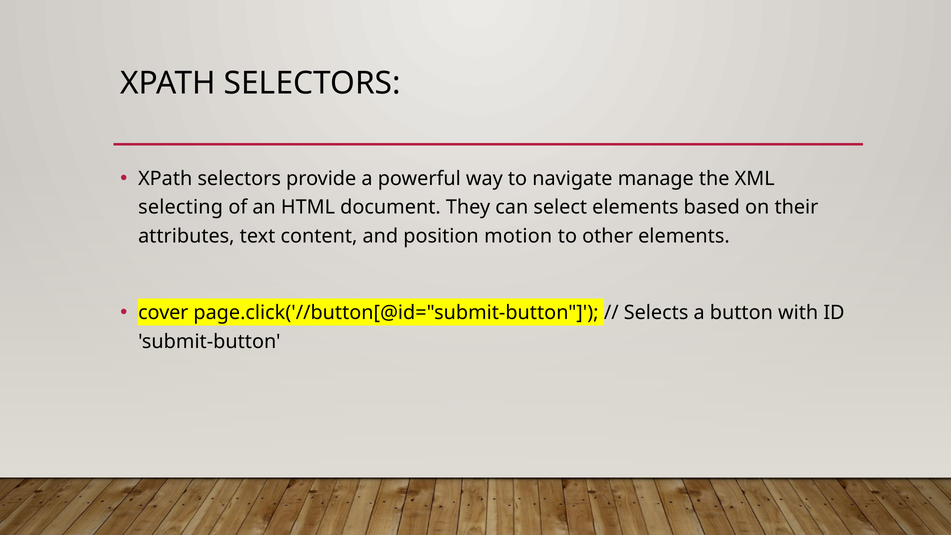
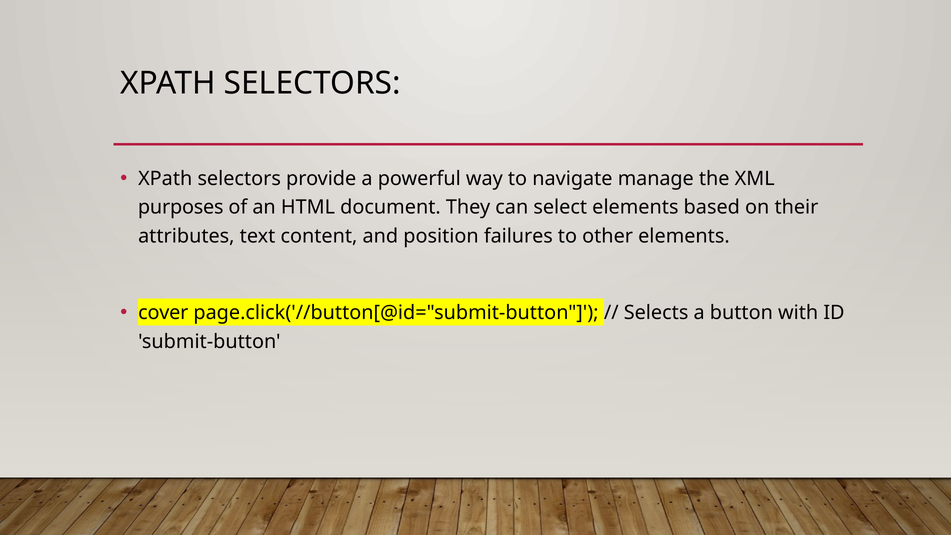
selecting: selecting -> purposes (181, 207)
motion: motion -> failures (518, 236)
